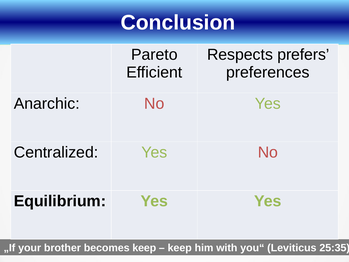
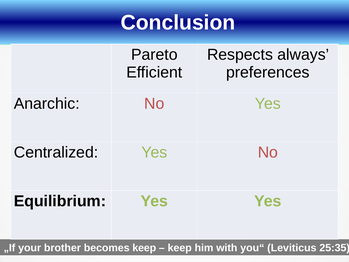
prefers: prefers -> always (303, 55)
